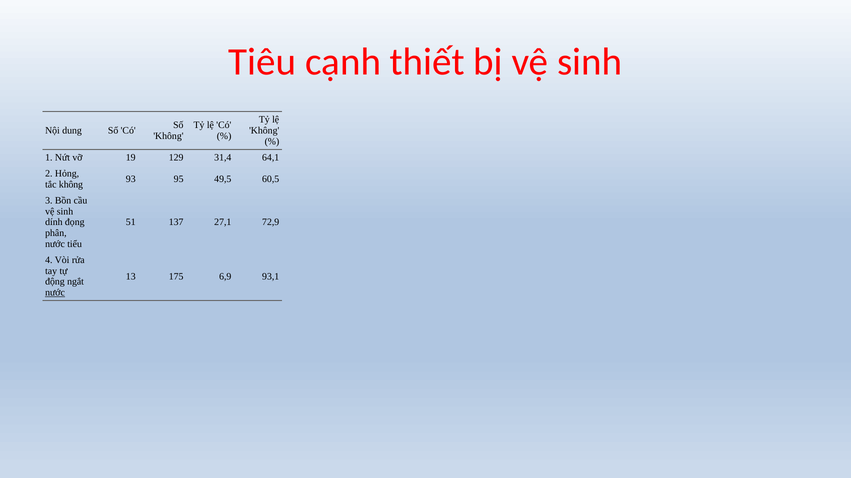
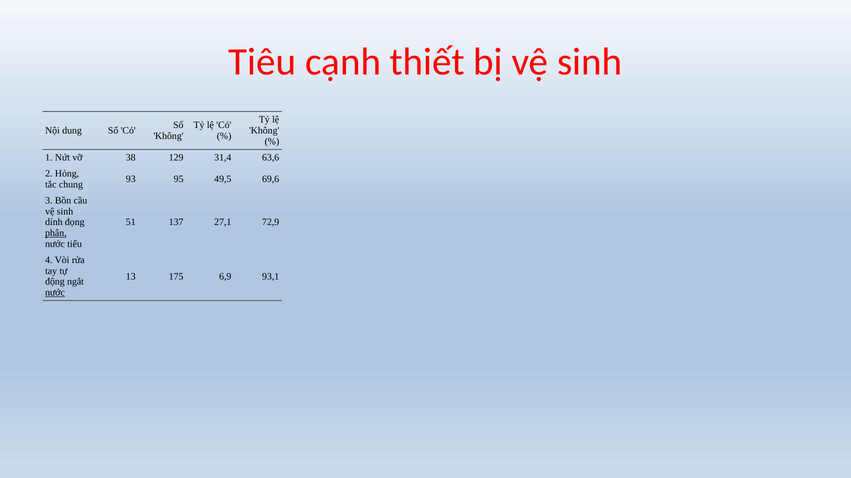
19: 19 -> 38 (131, 158)
64,1: 64,1 -> 63,6 (271, 158)
60,5: 60,5 -> 69,6 (271, 179)
tắc không: không -> chung (71, 185)
phân underline: none -> present (56, 233)
